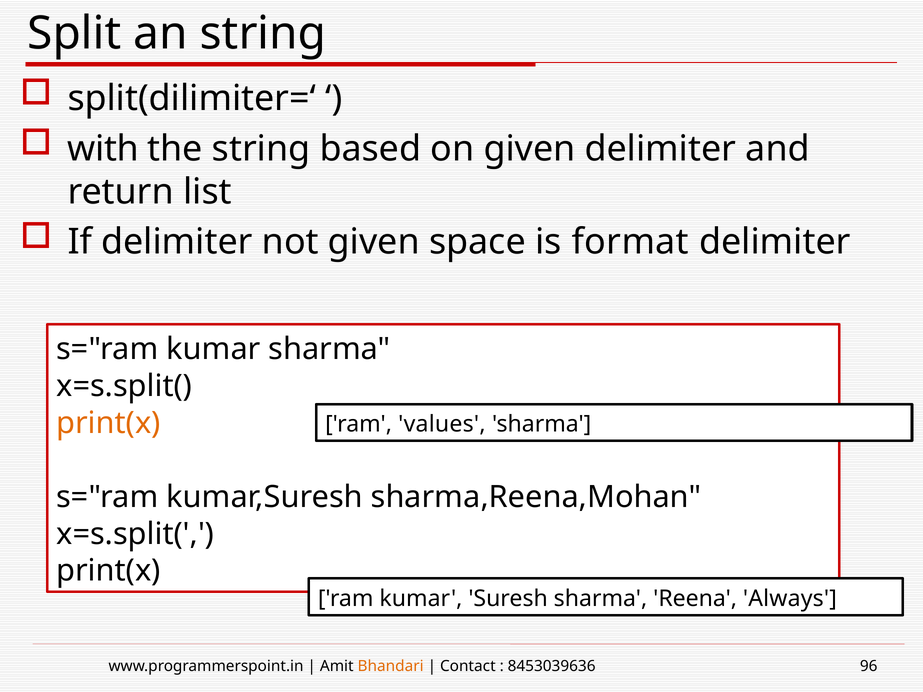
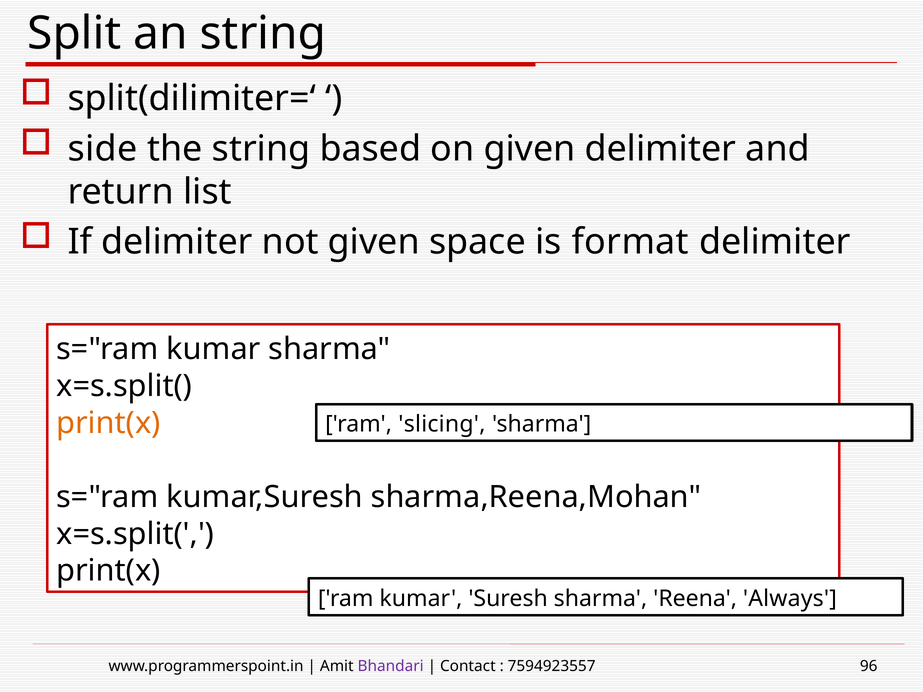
with: with -> side (103, 149)
values: values -> slicing (442, 424)
Bhandari colour: orange -> purple (391, 666)
8453039636: 8453039636 -> 7594923557 (552, 666)
